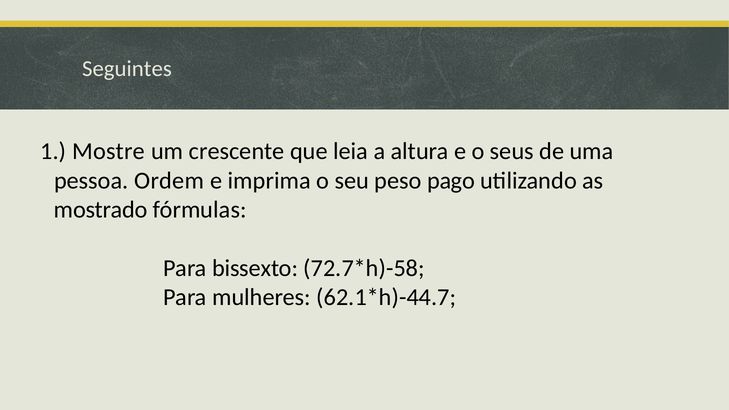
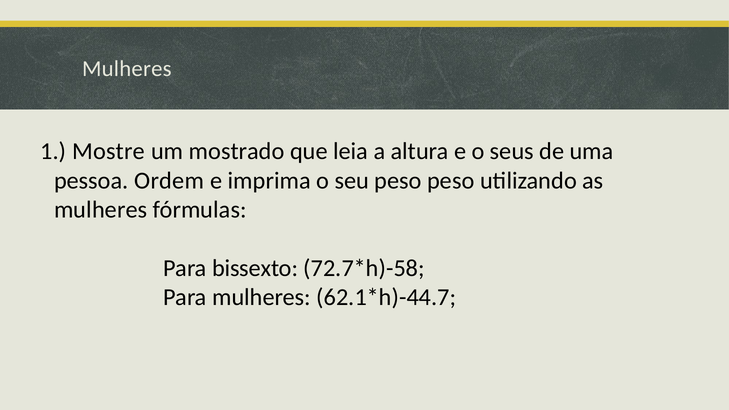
Seguintes: Seguintes -> Mulheres (127, 69)
crescente: crescente -> mostrado (237, 151)
peso pago: pago -> peso (451, 181)
mostrado: mostrado -> mulheres (101, 210)
